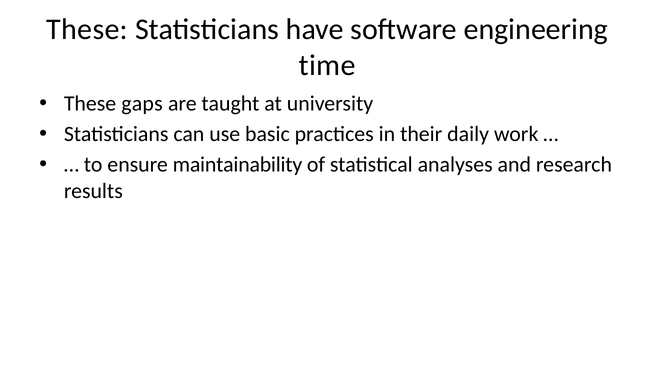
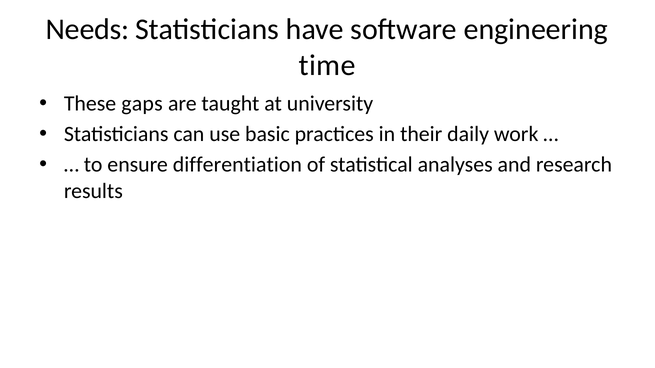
These: These -> Needs (88, 30)
maintainability: maintainability -> differentiation (237, 165)
